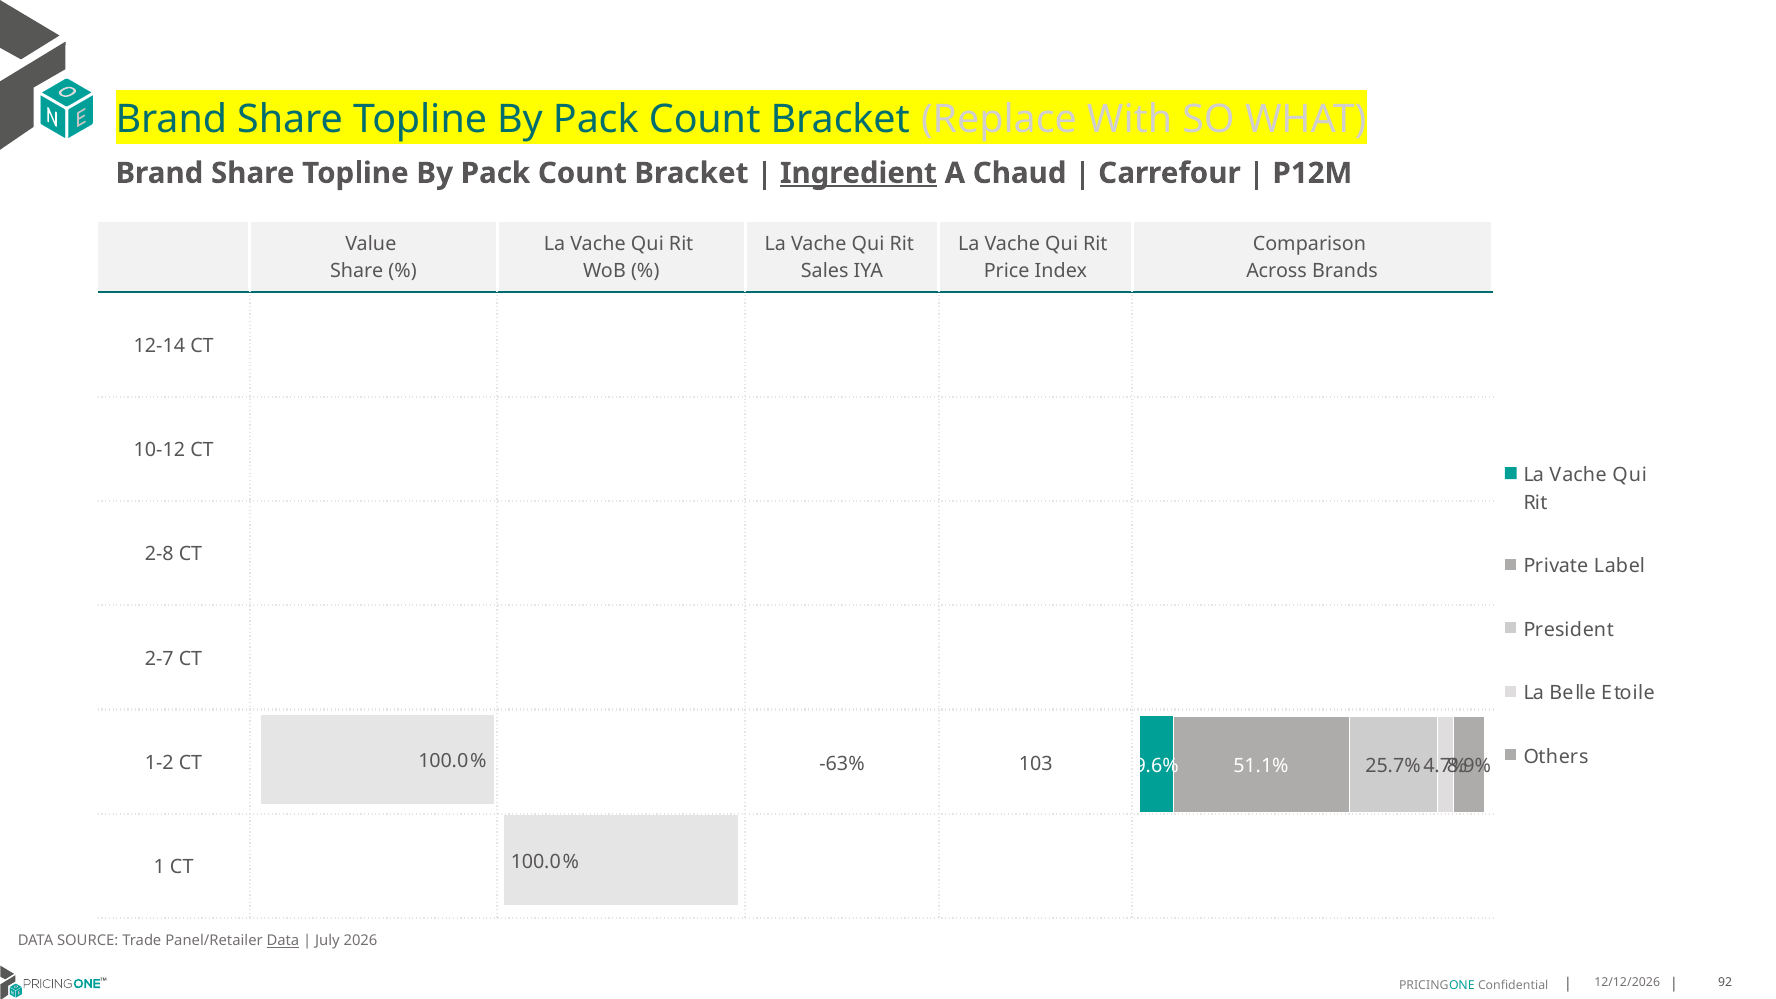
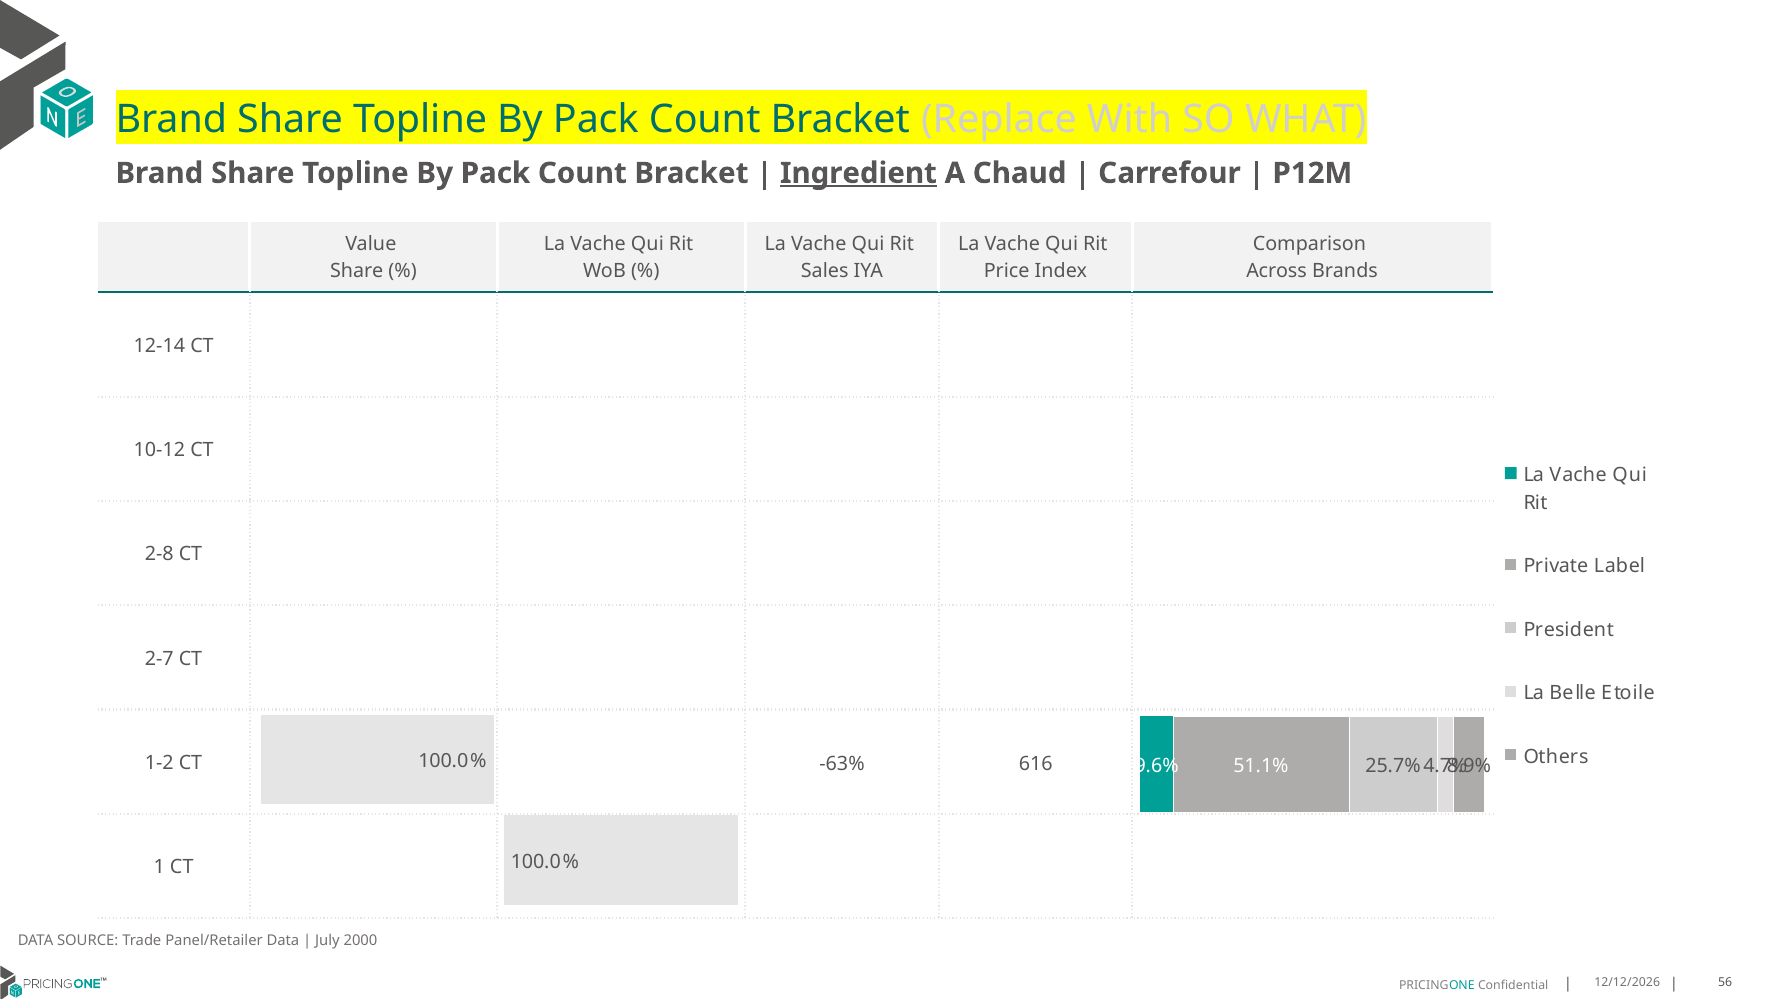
103: 103 -> 616 (1036, 764)
Data underline: present -> none (283, 941)
2026: 2026 -> 2000 (361, 941)
92: 92 -> 56 (1725, 982)
